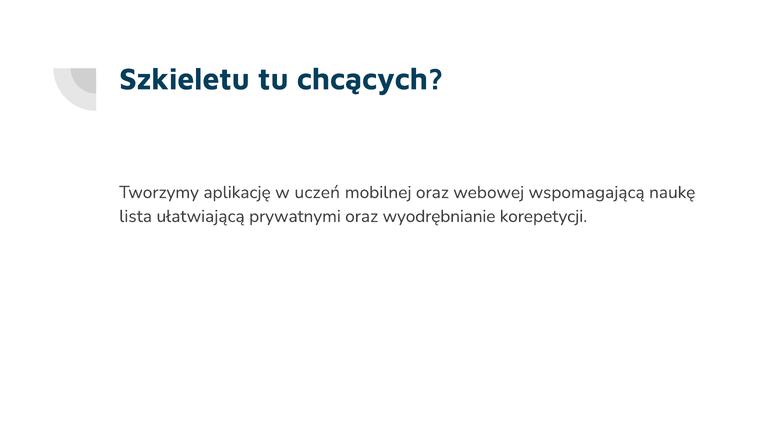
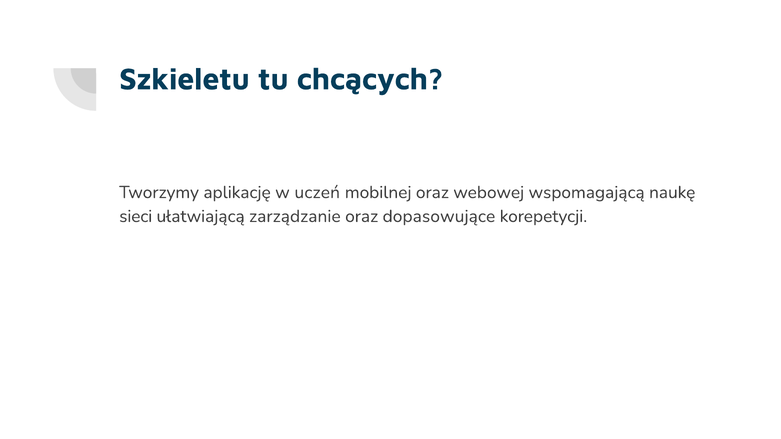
lista: lista -> sieci (136, 216)
prywatnymi: prywatnymi -> zarządzanie (295, 216)
wyodrębnianie: wyodrębnianie -> dopasowujące (439, 216)
